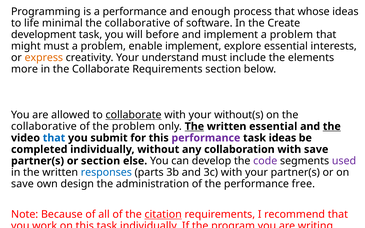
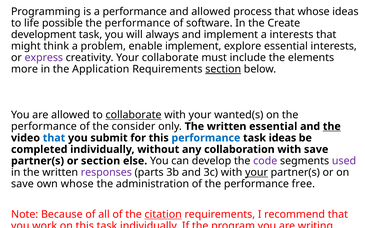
and enough: enough -> allowed (211, 12)
minimal: minimal -> possible (62, 23)
collaborative: collaborative -> performance (138, 23)
before: before -> always (162, 35)
implement a problem: problem -> interests (291, 35)
might must: must -> think (56, 46)
express colour: orange -> purple (44, 58)
Your understand: understand -> collaborate (170, 58)
the Collaborate: Collaborate -> Application (101, 69)
section underline: none -> present (223, 69)
without(s: without(s -> wanted(s (239, 115)
collaborative: collaborative -> performance (44, 126)
the problem: problem -> consider (134, 126)
The underline: present -> none (194, 126)
performance colour: purple -> blue (206, 138)
responses colour: blue -> purple (106, 172)
your underline: none -> present (256, 172)
own design: design -> whose (77, 184)
